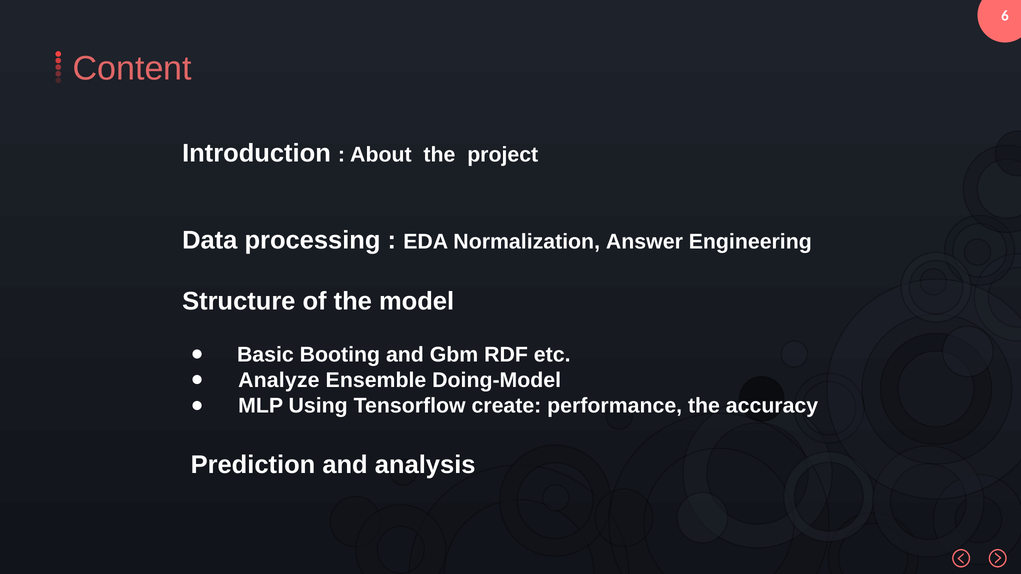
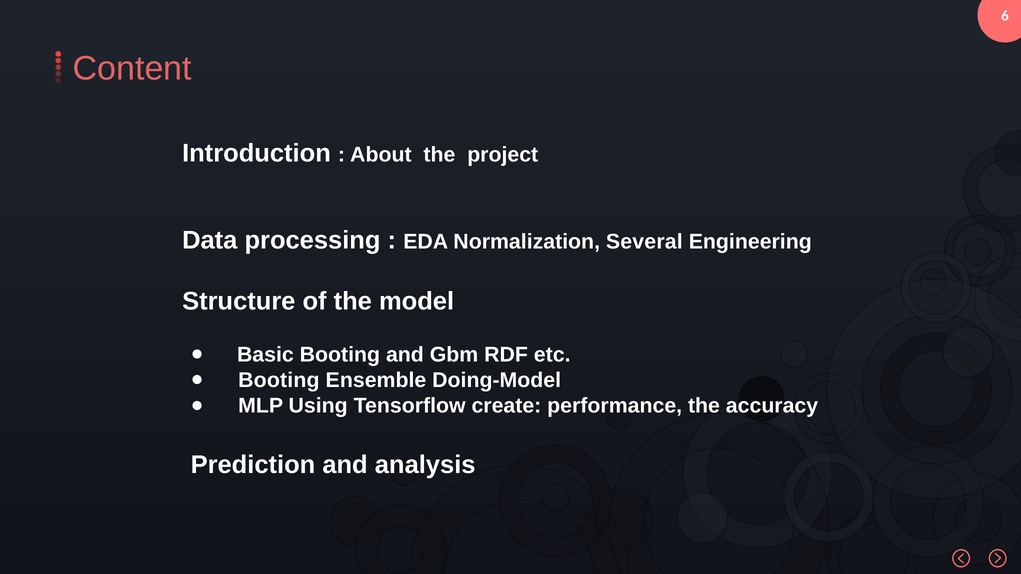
Answer: Answer -> Several (644, 242)
Analyze: Analyze -> Booting (279, 380)
